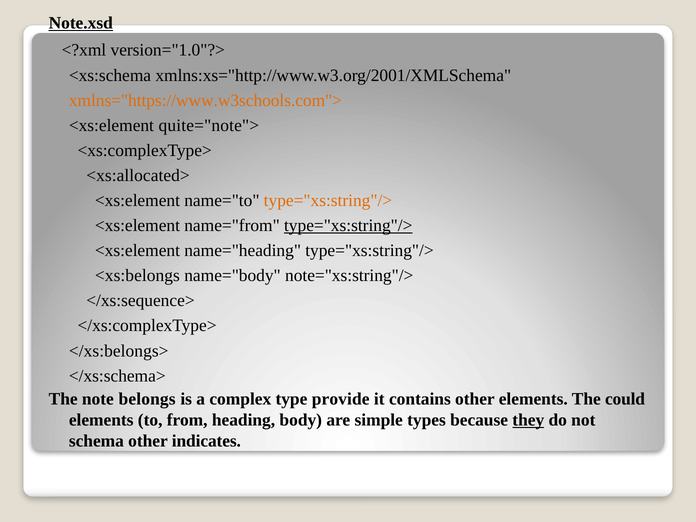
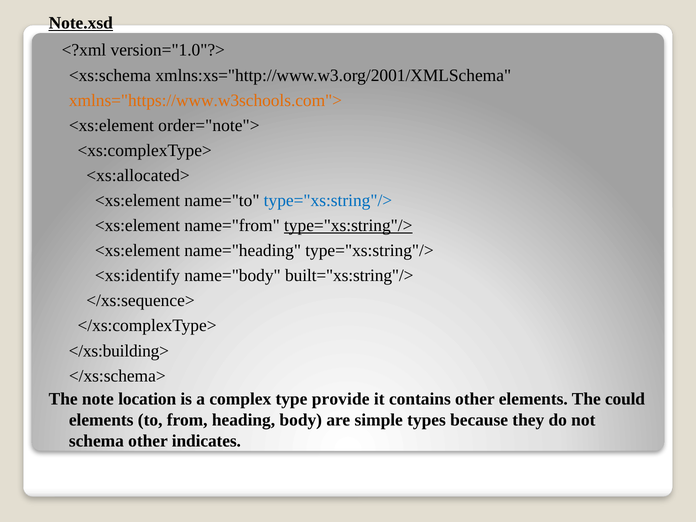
quite="note">: quite="note"> -> order="note"> (209, 125)
type="xs:string"/> colour: orange -> blue (328, 201)
<xs:belongs: <xs:belongs -> <xs:identify (137, 276)
note="xs:string"/>: note="xs:string"/> -> built="xs:string"/> (349, 276)
</xs:belongs>: </xs:belongs> -> </xs:building> (119, 351)
belongs: belongs -> location (147, 399)
they underline: present -> none (528, 420)
